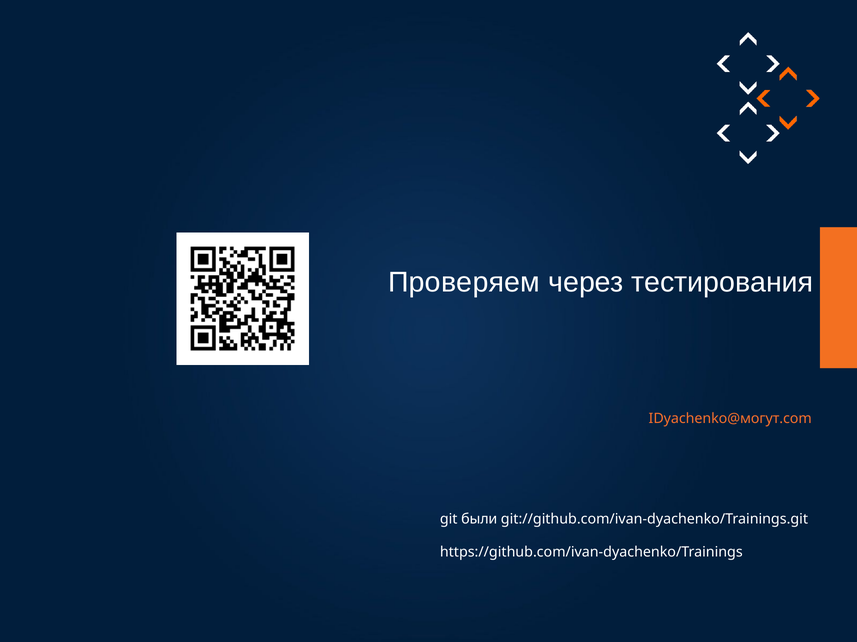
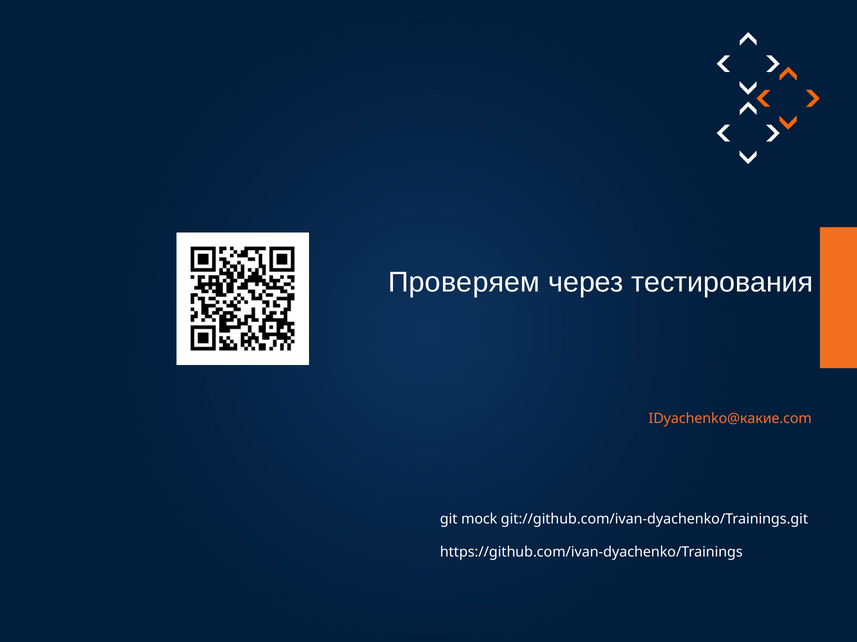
IDyachenko@могут.com: IDyachenko@могут.com -> IDyachenko@какие.com (730, 419)
были: были -> mock (479, 520)
